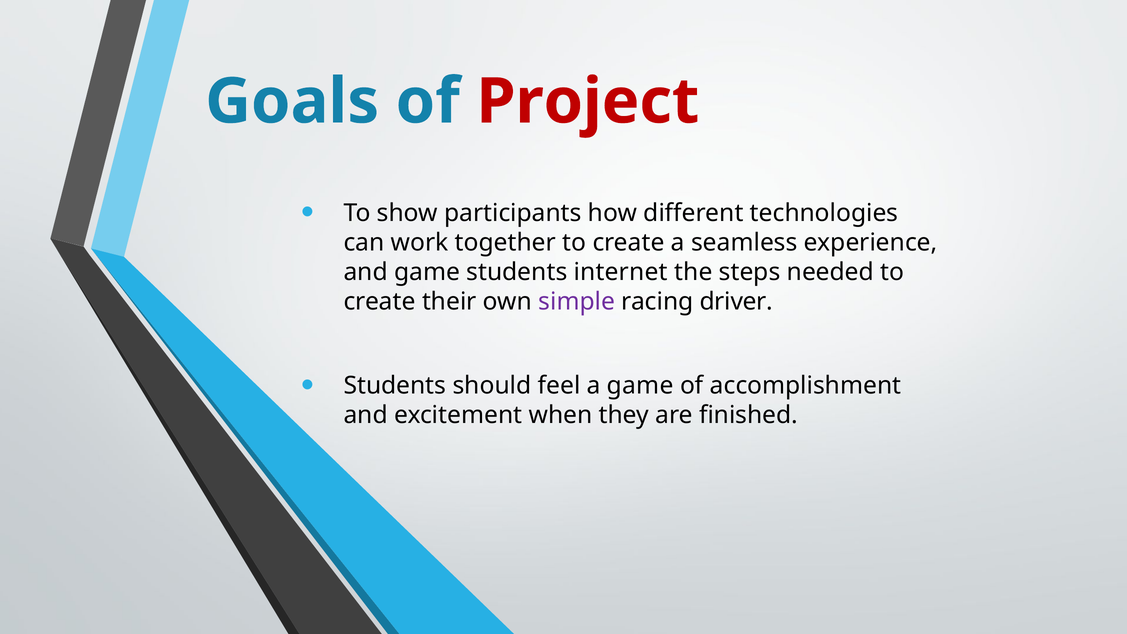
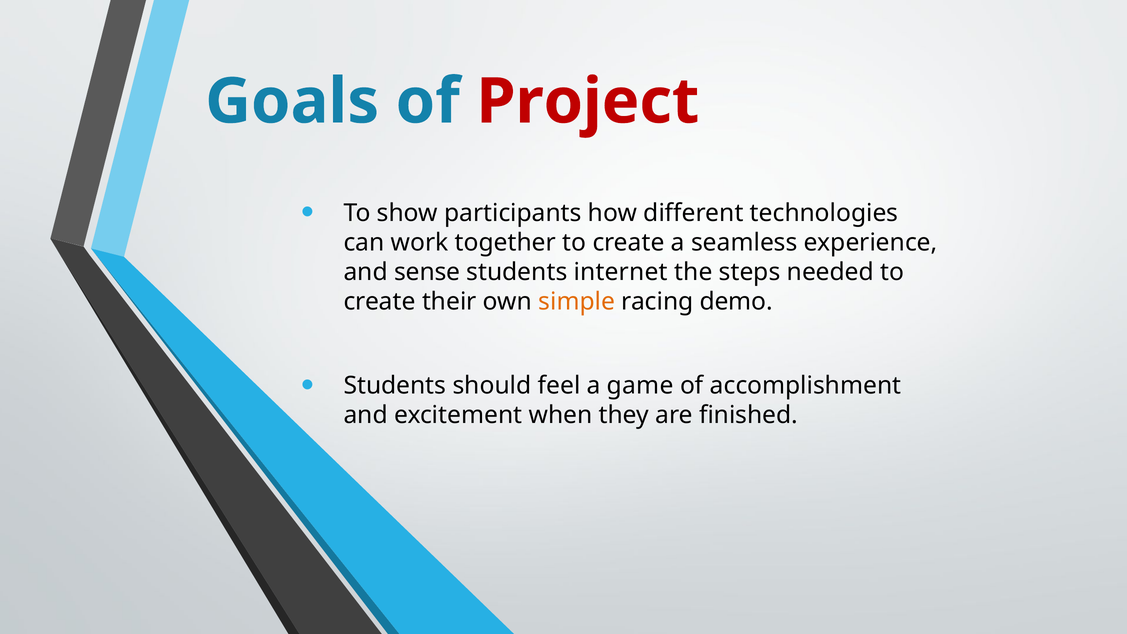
and game: game -> sense (427, 272)
simple colour: purple -> orange (577, 302)
driver: driver -> demo (736, 302)
